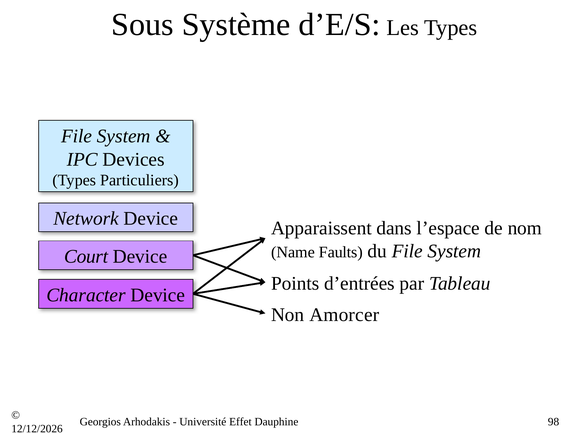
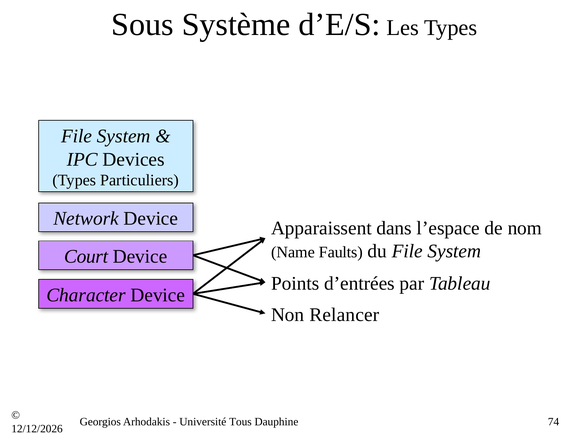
Amorcer: Amorcer -> Relancer (344, 315)
Effet: Effet -> Tous (240, 422)
98: 98 -> 74 (554, 422)
